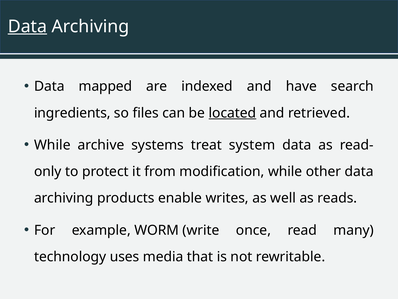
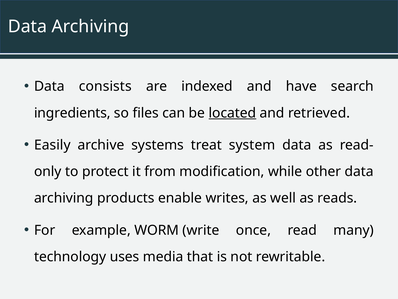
Data underline: present -> none (27, 26)
mapped: mapped -> consists (105, 86)
While: While -> Easily (52, 145)
